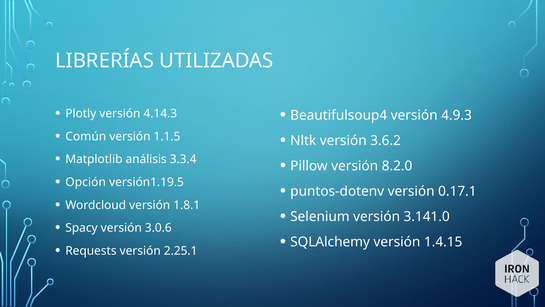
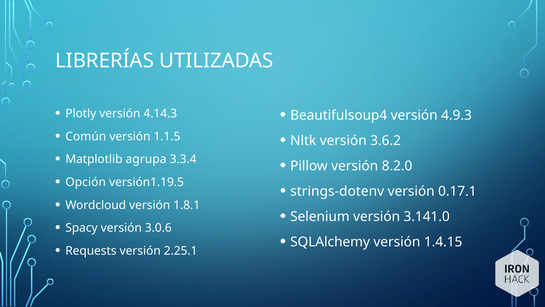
análisis: análisis -> agrupa (146, 159)
puntos-dotenv: puntos-dotenv -> strings-dotenv (337, 191)
